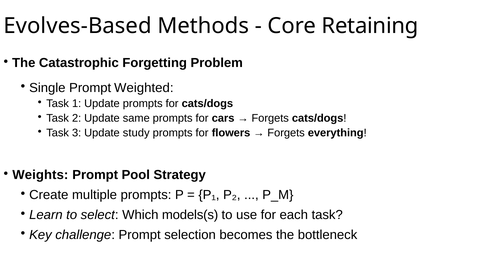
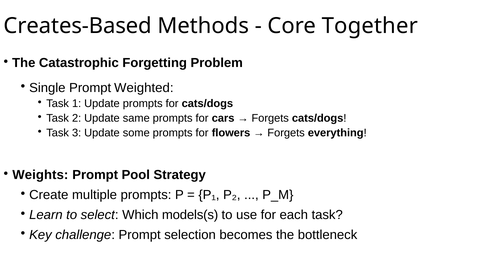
Evolves-Based: Evolves-Based -> Creates-Based (78, 26)
Retaining: Retaining -> Together (370, 26)
study: study -> some (136, 133)
